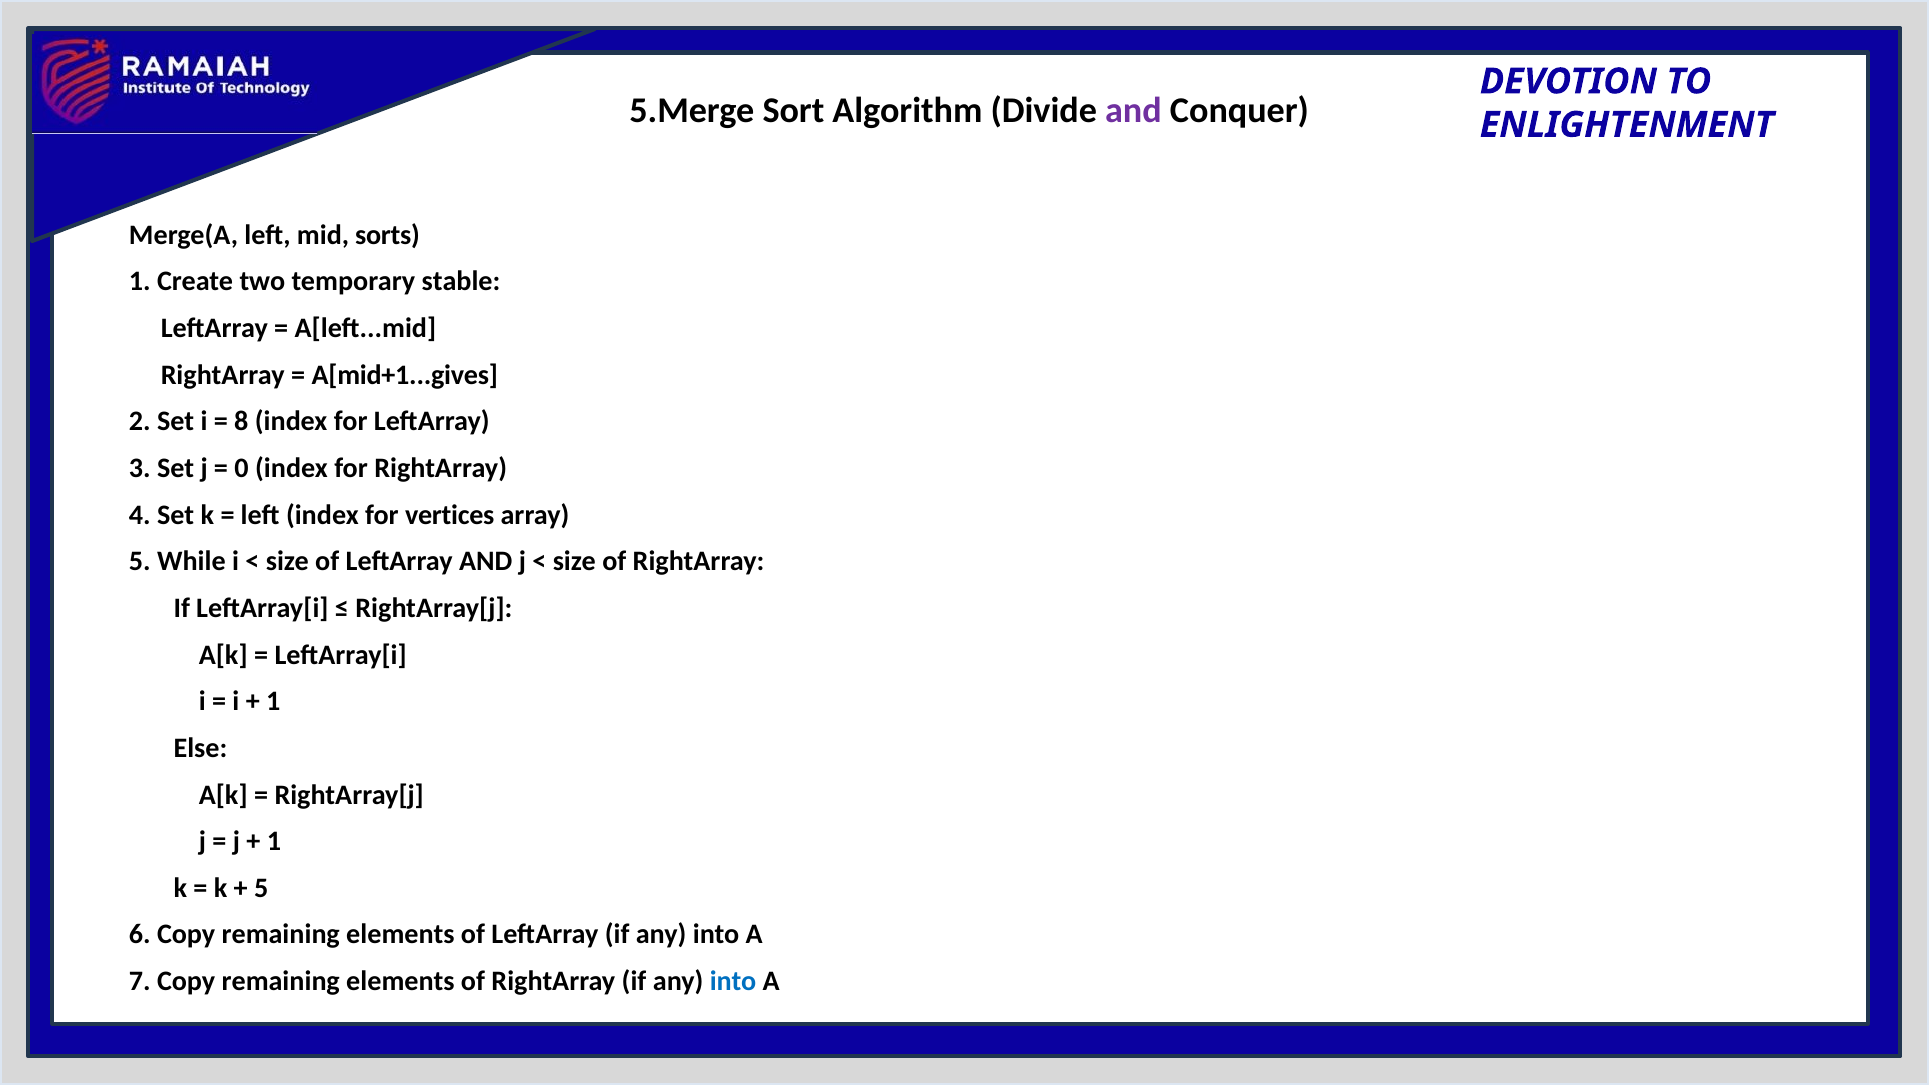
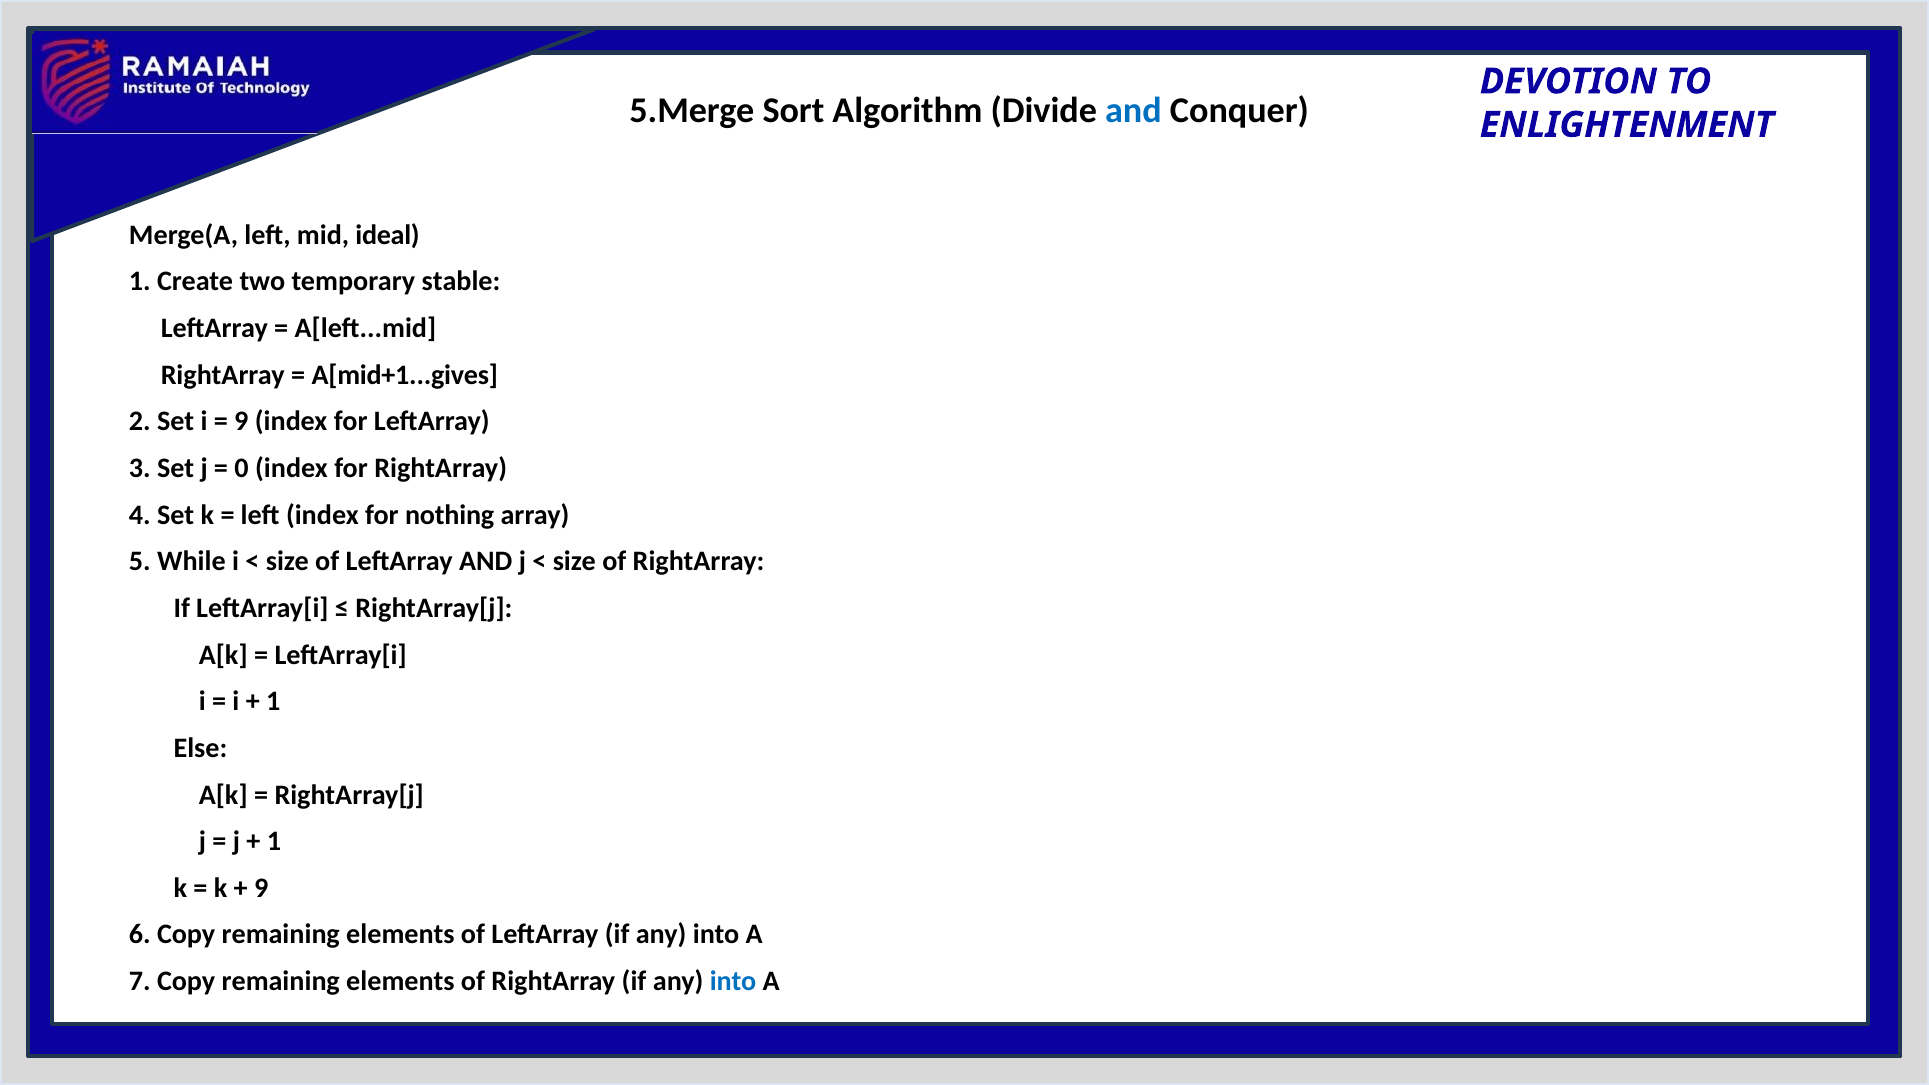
and colour: purple -> blue (1133, 111)
sorts: sorts -> ideal (388, 235)
8: 8 -> 9 (241, 422)
vertices: vertices -> nothing (450, 515)
5: 5 -> 9 (261, 888)
